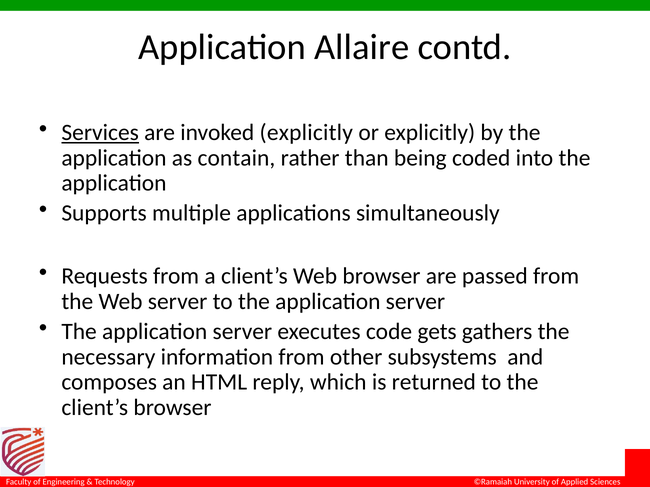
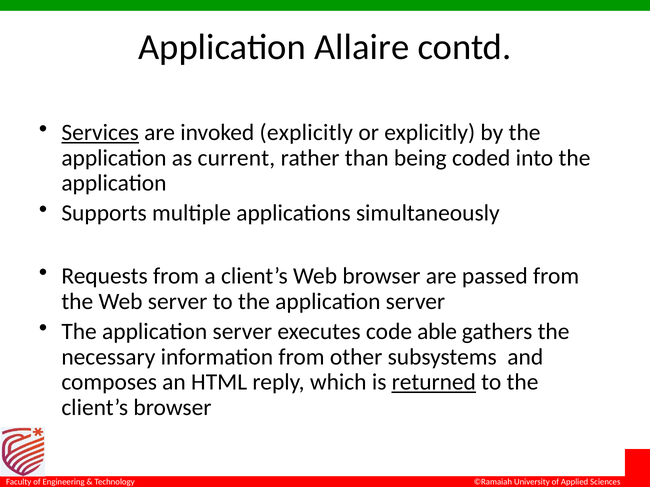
contain: contain -> current (236, 158)
gets: gets -> able (437, 332)
returned underline: none -> present (434, 383)
